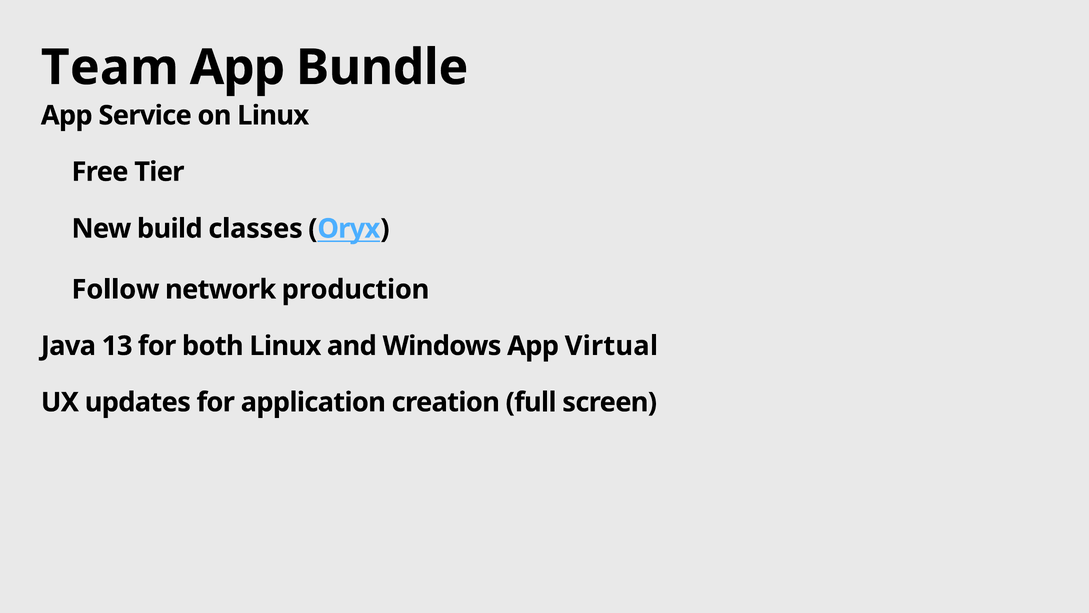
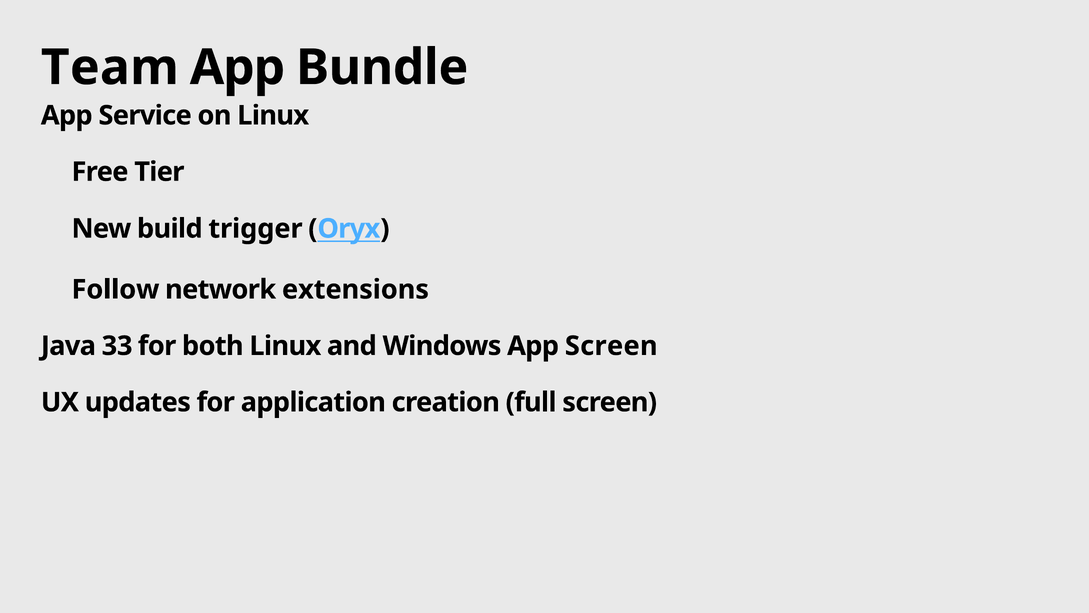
classes: classes -> trigger (255, 229)
production: production -> extensions (355, 289)
13: 13 -> 33 (117, 346)
App Virtual: Virtual -> Screen (611, 346)
